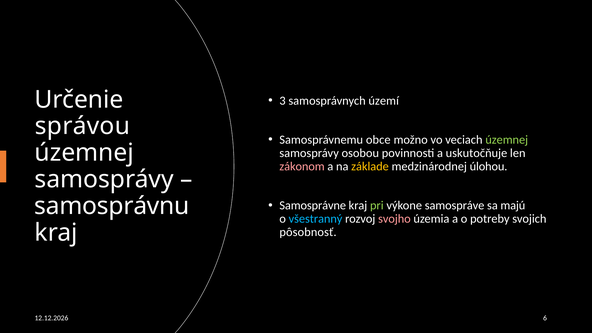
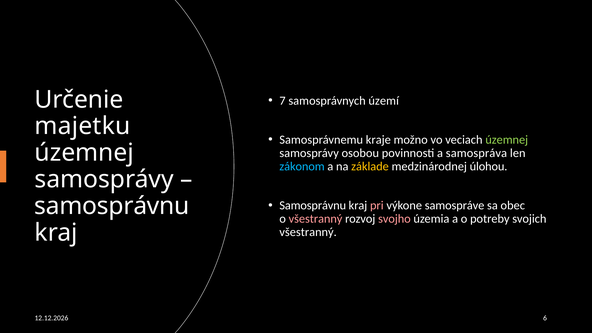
3: 3 -> 7 (283, 101)
správou: správou -> majetku (82, 126)
obce: obce -> kraje (378, 140)
uskutočňuje: uskutočňuje -> samospráva (476, 153)
zákonom colour: pink -> light blue (302, 166)
Samosprávne: Samosprávne -> Samosprávnu (313, 205)
pri colour: light green -> pink (377, 205)
majú: majú -> obec (513, 205)
všestranný colour: light blue -> pink (316, 219)
pôsobnosť: pôsobnosť -> všestranný (308, 232)
